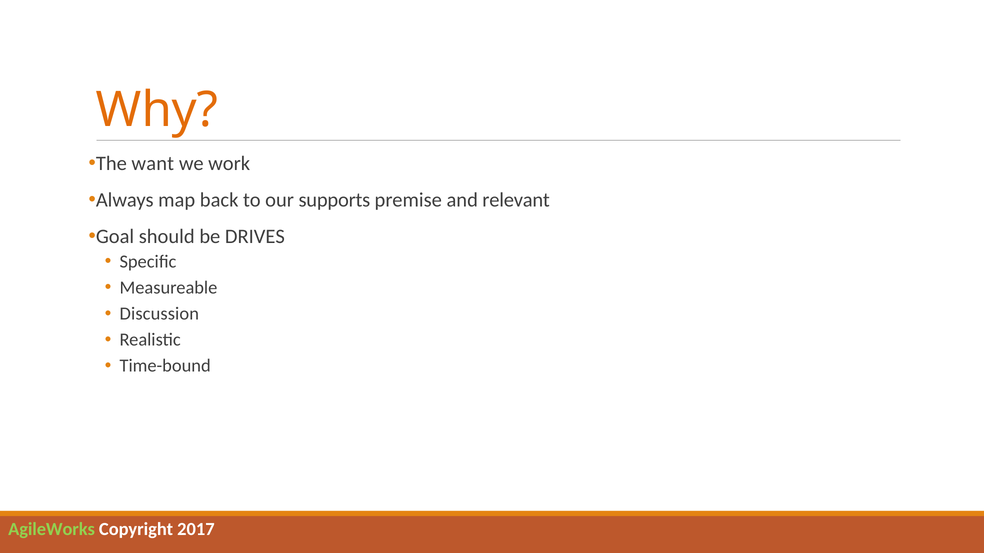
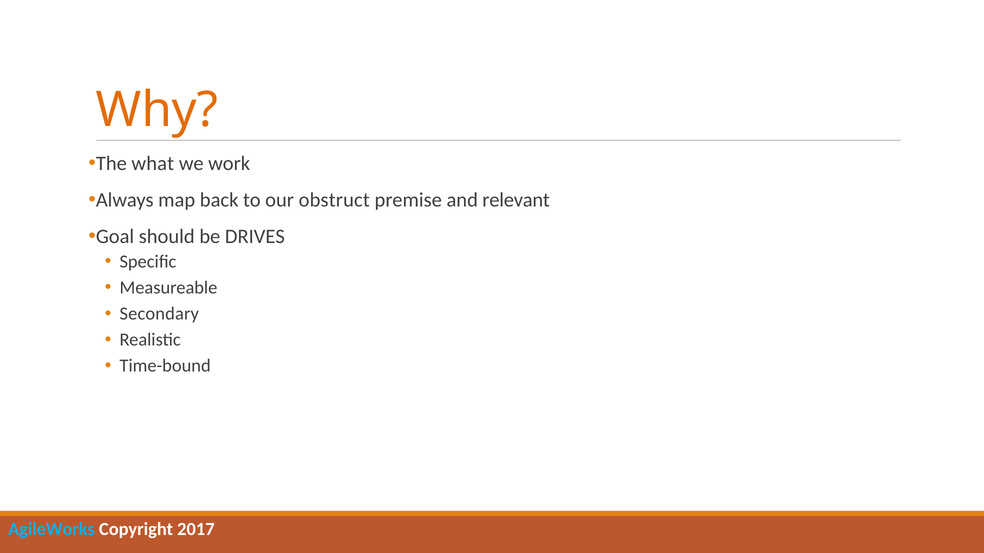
want: want -> what (153, 164)
supports: supports -> obstruct (334, 200)
Discussion: Discussion -> Secondary (159, 314)
AgileWorks colour: light green -> light blue (52, 530)
